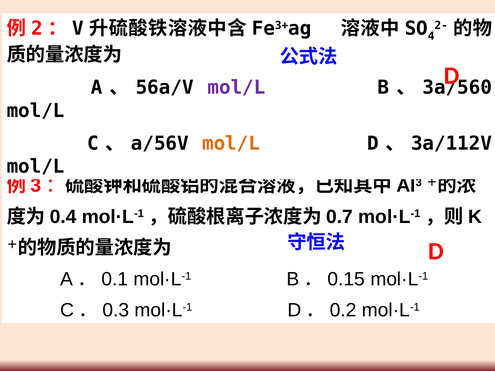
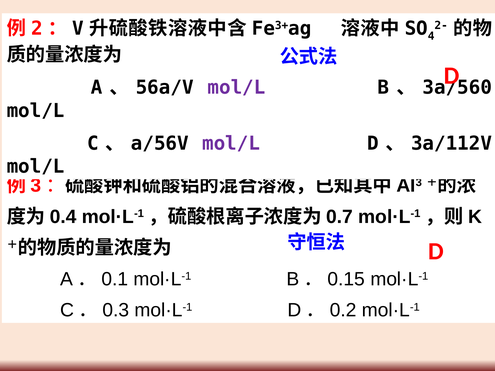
mol/L colour: orange -> purple (231, 144)
